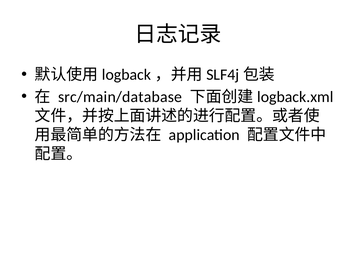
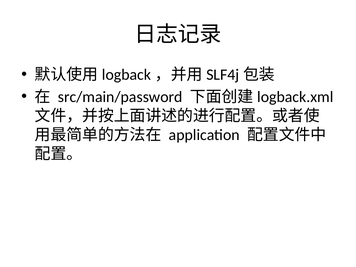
src/main/database: src/main/database -> src/main/password (120, 97)
